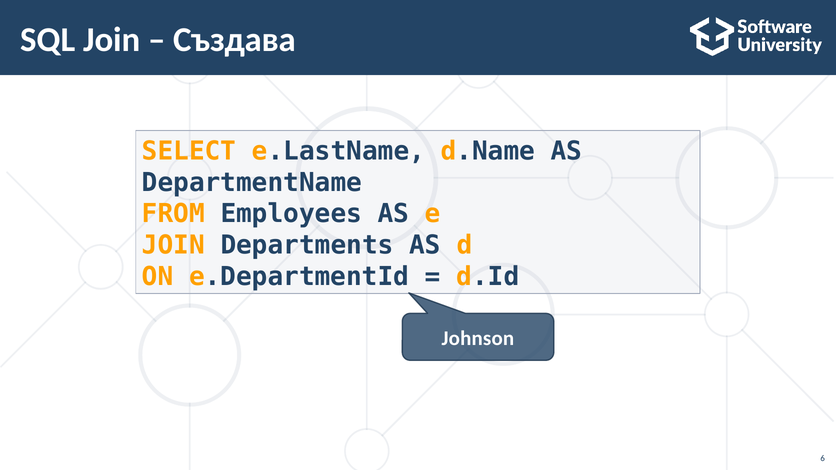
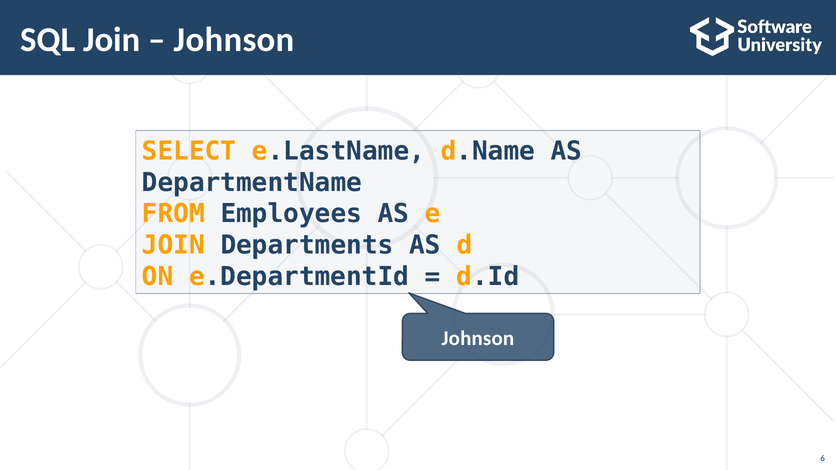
Създава: Създава -> Johnson (234, 40)
